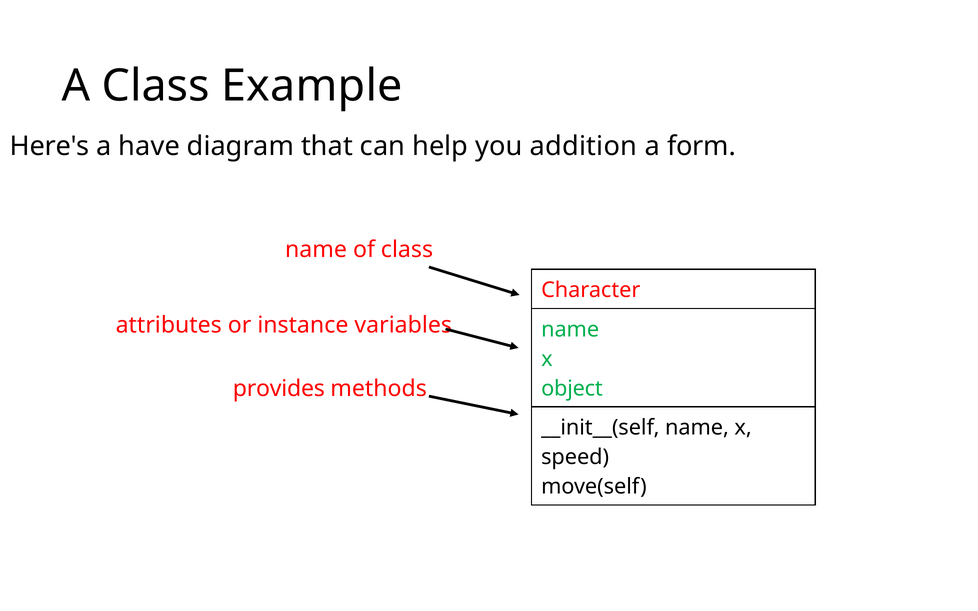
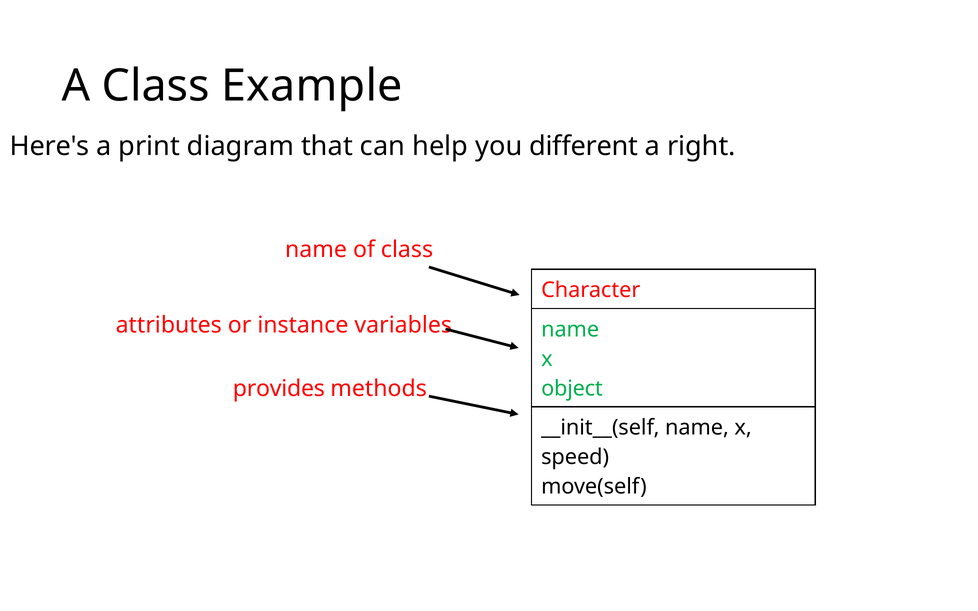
have: have -> print (149, 146)
addition: addition -> different (584, 146)
form: form -> right (701, 146)
